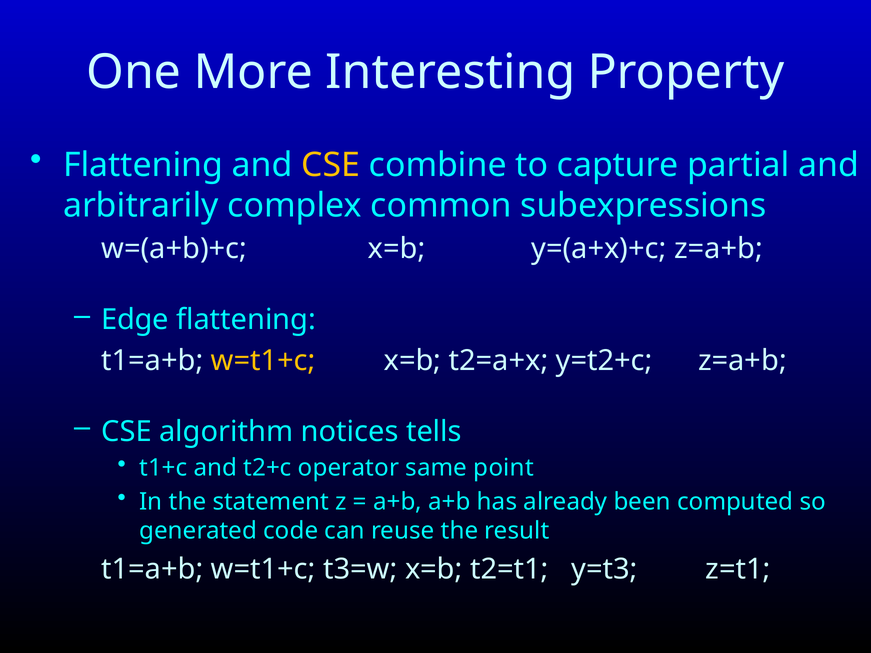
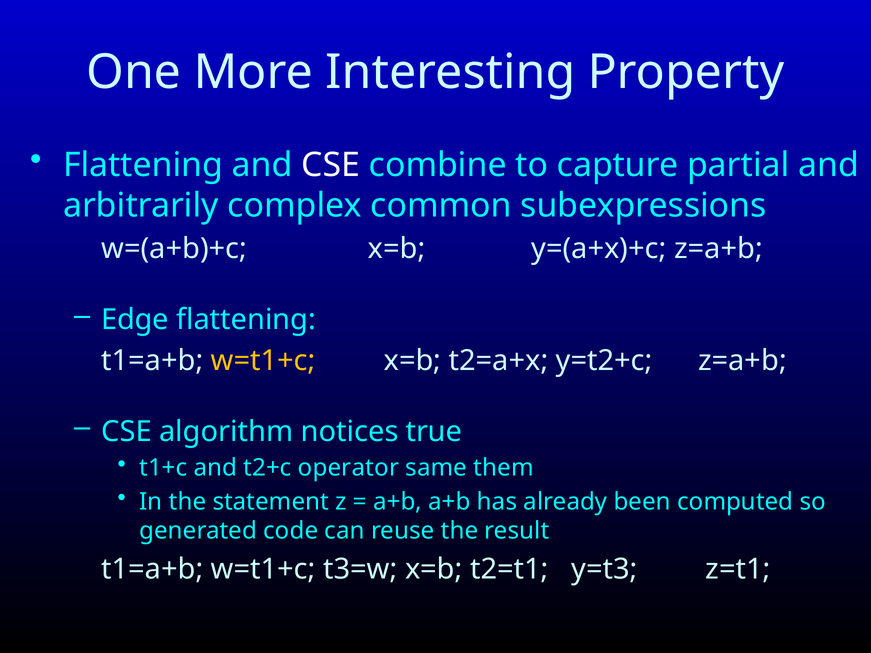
CSE colour: yellow -> white (331, 165)
tells: tells -> true (434, 432)
point: point -> them (504, 468)
